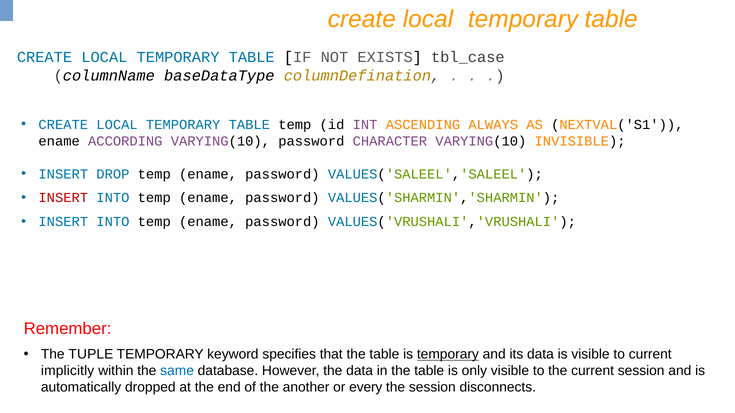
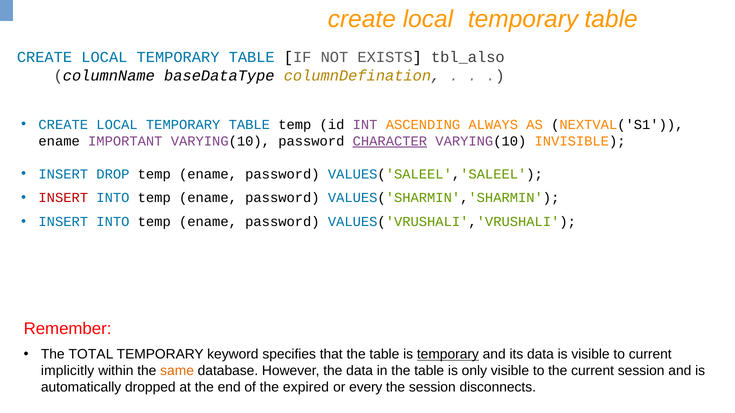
tbl_case: tbl_case -> tbl_also (468, 57)
ACCORDING: ACCORDING -> IMPORTANT (125, 141)
CHARACTER underline: none -> present (390, 141)
TUPLE: TUPLE -> TOTAL (91, 355)
same colour: blue -> orange (177, 371)
another: another -> expired (306, 388)
